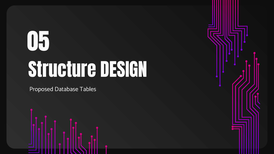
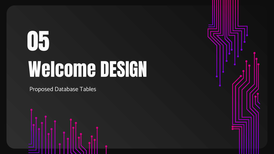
Structure: Structure -> Welcome (62, 71)
